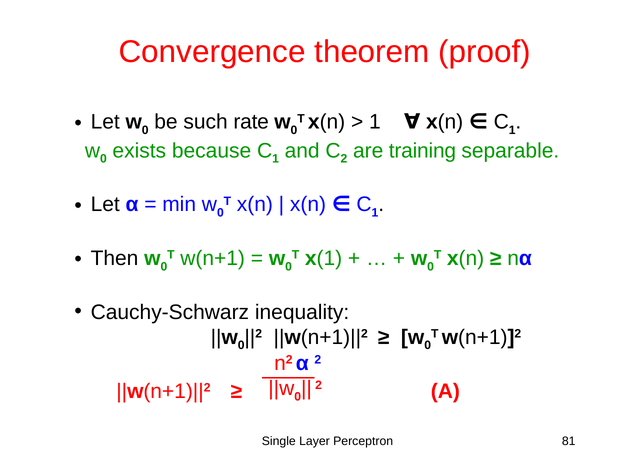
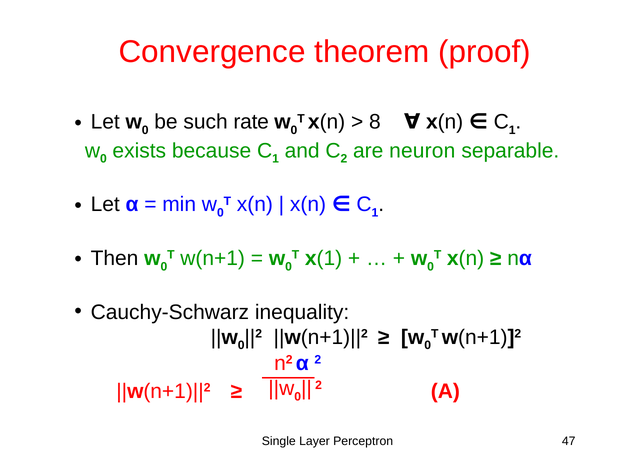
1: 1 -> 8 (375, 122)
training: training -> neuron (422, 151)
81: 81 -> 47 (569, 441)
